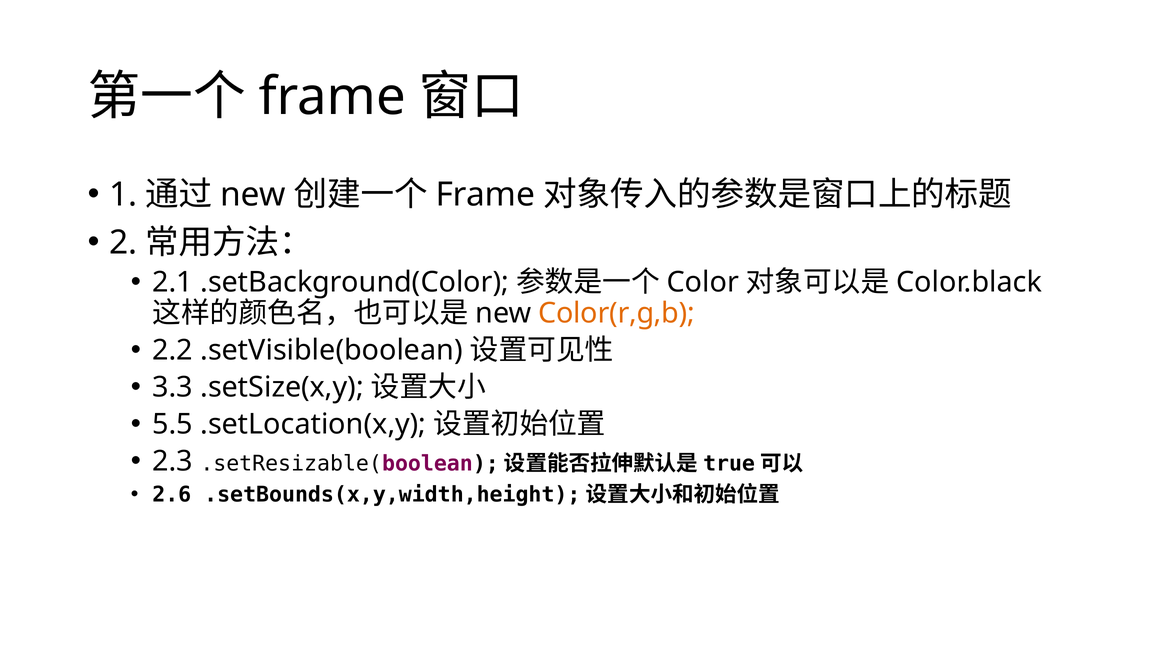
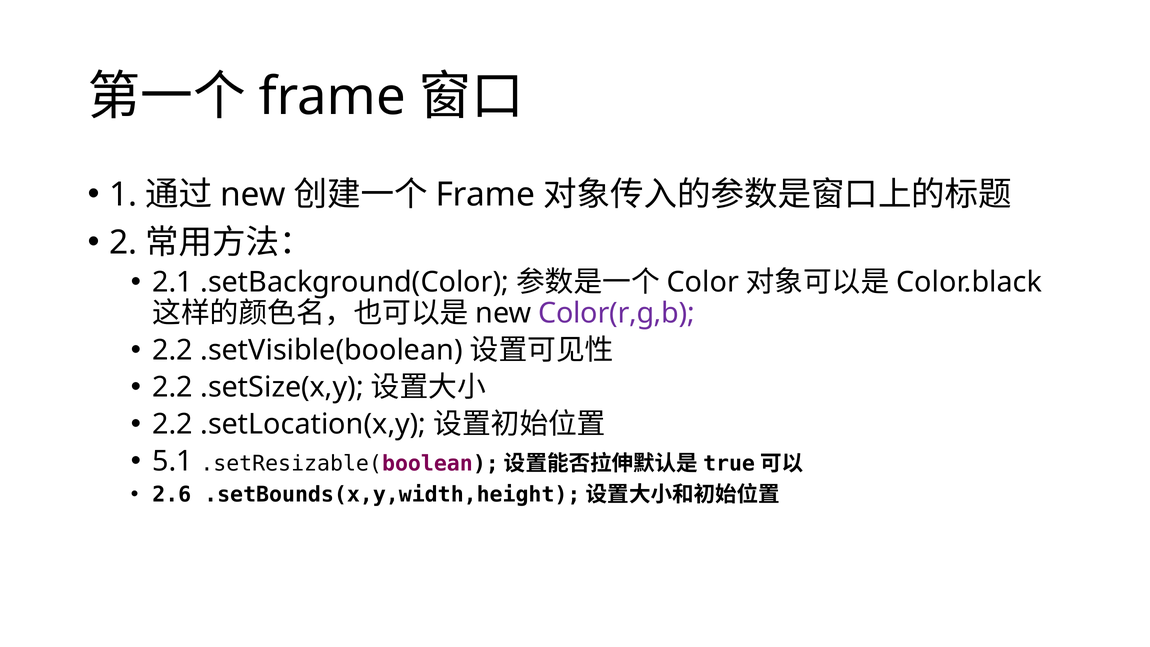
Color(r,g,b colour: orange -> purple (617, 313)
3.3: 3.3 -> 2.2 (173, 387)
5.5: 5.5 -> 2.2 (173, 424)
2.3: 2.3 -> 5.1 (173, 461)
